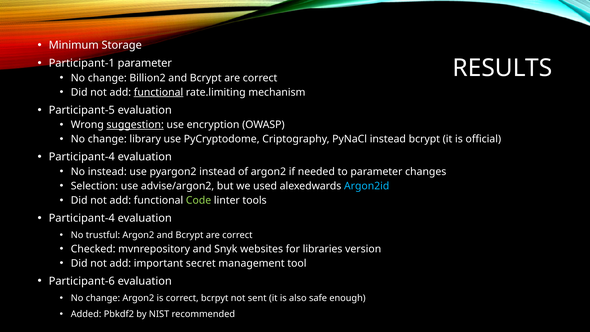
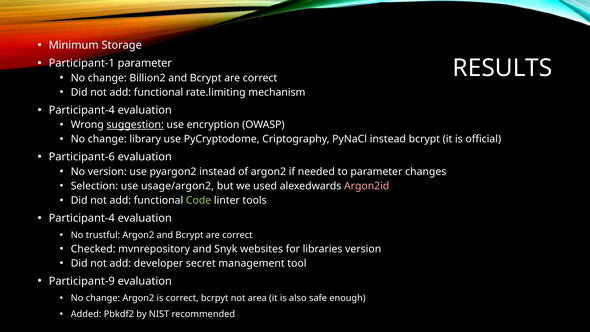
functional underline: present -> none (159, 92)
Participant-5: Participant-5 -> Participant-4 (82, 110)
Participant-4: Participant-4 -> Participant-6 (82, 157)
No instead: instead -> version (107, 172)
advise/argon2: advise/argon2 -> usage/argon2 (177, 186)
Argon2id colour: light blue -> pink (367, 186)
important: important -> developer (159, 263)
Participant-6: Participant-6 -> Participant-9 (82, 281)
sent: sent -> area (257, 298)
